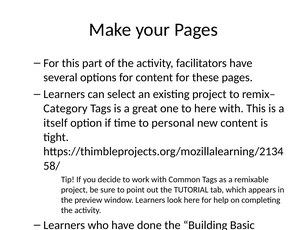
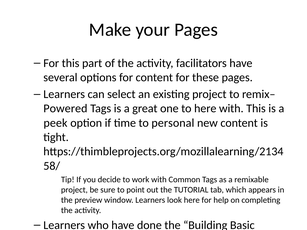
Category: Category -> Powered (65, 109)
itself: itself -> peek (55, 123)
